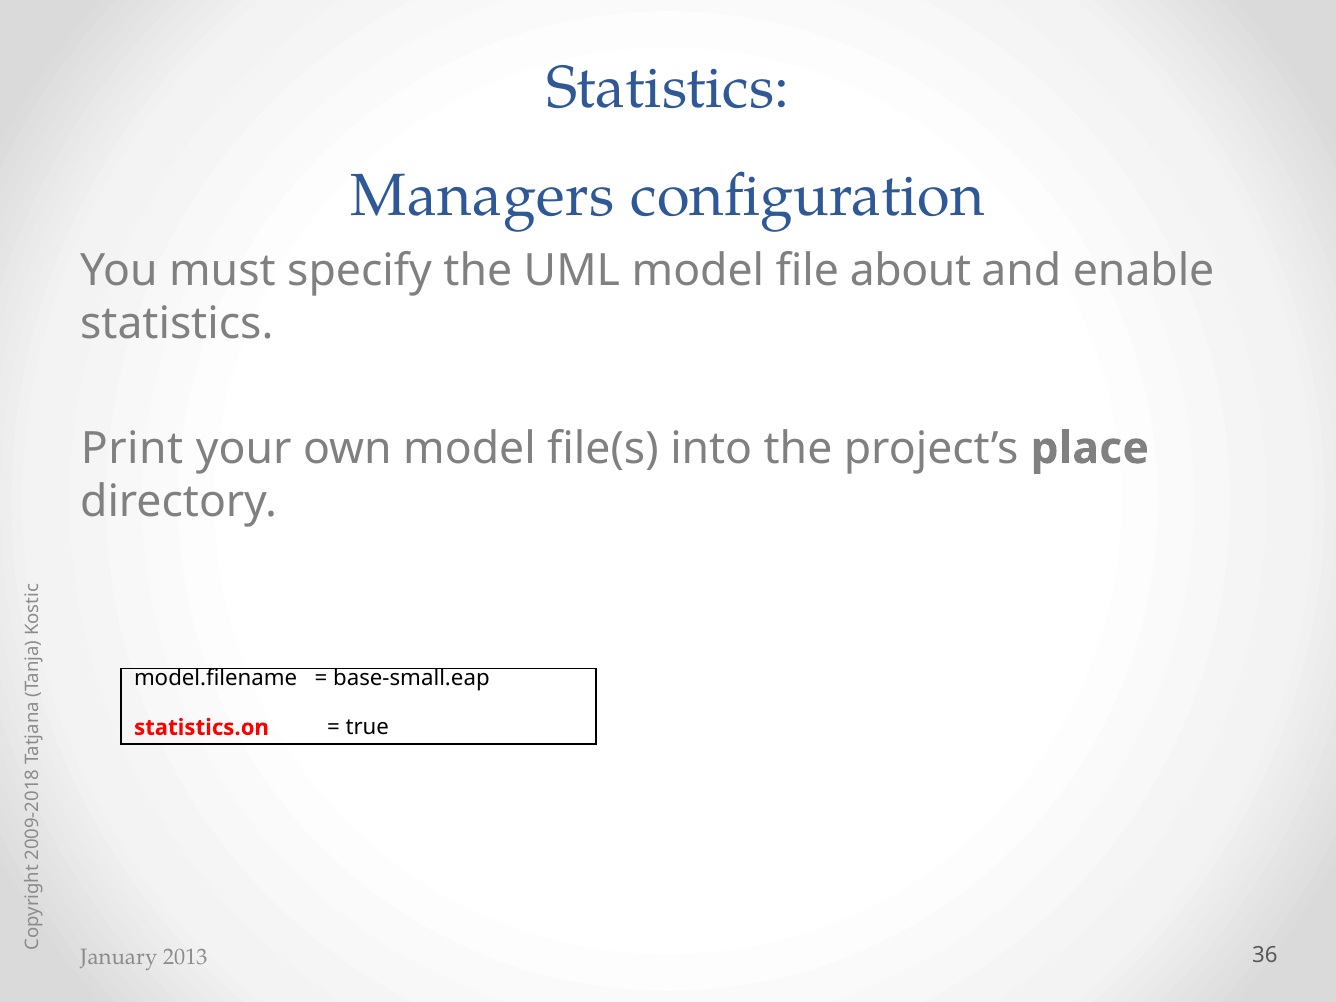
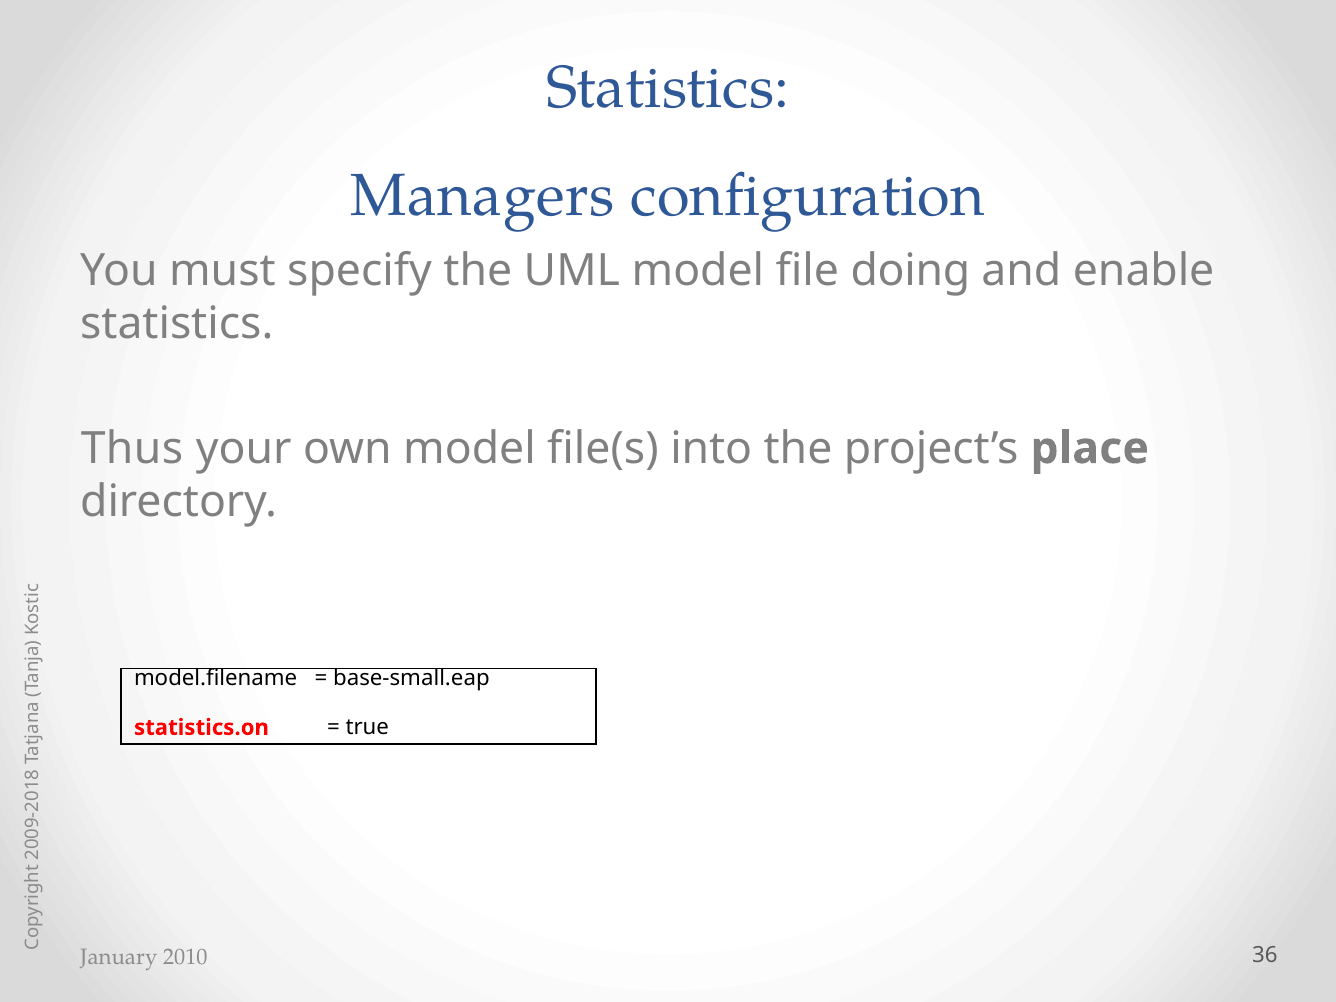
about: about -> doing (910, 270)
Print: Print -> Thus (132, 448)
2013: 2013 -> 2010 (185, 957)
